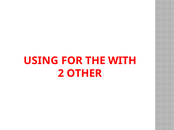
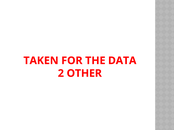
USING: USING -> TAKEN (41, 61)
WITH: WITH -> DATA (122, 61)
